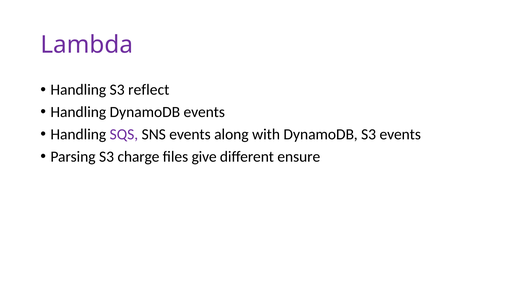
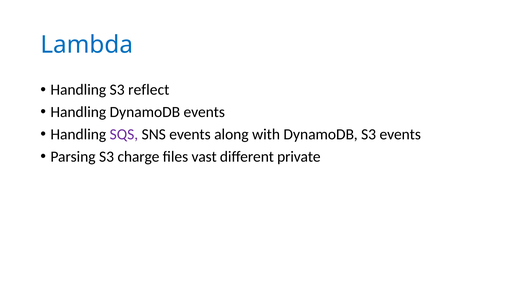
Lambda colour: purple -> blue (87, 45)
give: give -> vast (204, 156)
ensure: ensure -> private (299, 156)
